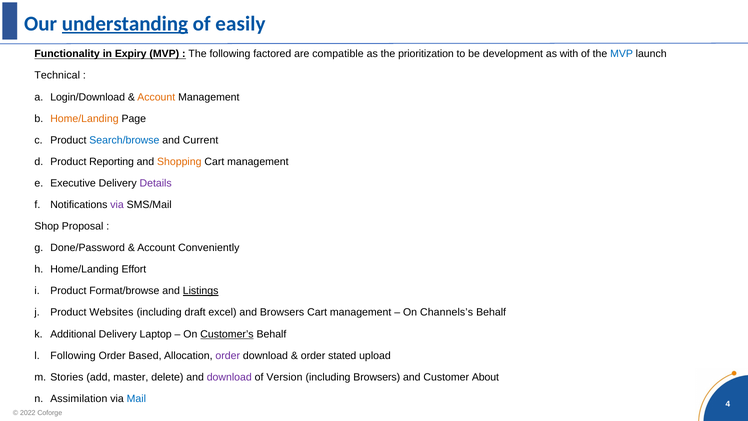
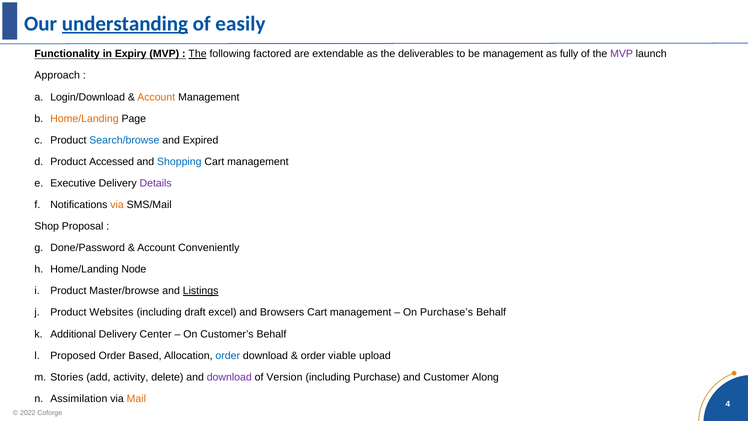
The underline: none -> present (198, 54)
compatible: compatible -> extendable (338, 54)
prioritization: prioritization -> deliverables (426, 54)
be development: development -> management (513, 54)
with: with -> fully (569, 54)
MVP colour: blue -> purple (622, 54)
Technical: Technical -> Approach (57, 75)
Current: Current -> Expired (201, 140)
Reporting: Reporting -> Accessed (112, 162)
Shopping colour: orange -> blue (179, 162)
via colour: purple -> orange (117, 205)
Effort: Effort -> Node (134, 269)
Format/browse: Format/browse -> Master/browse (124, 291)
Channels’s: Channels’s -> Purchase’s (447, 312)
Laptop: Laptop -> Center (156, 334)
Customer’s underline: present -> none (227, 334)
Following: Following -> Proposed (73, 355)
order colour: purple -> blue (228, 355)
stated: stated -> viable (342, 355)
master: master -> activity (131, 377)
including Browsers: Browsers -> Purchase (377, 377)
About: About -> Along (485, 377)
Mail colour: blue -> orange (136, 398)
